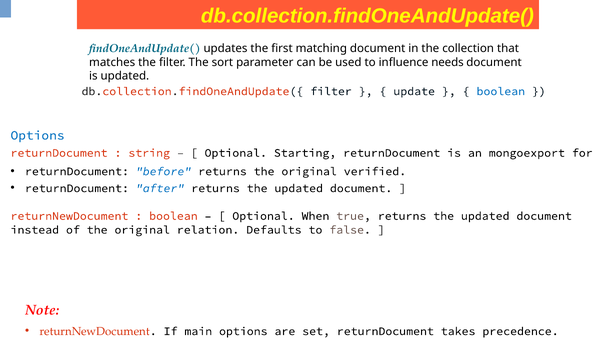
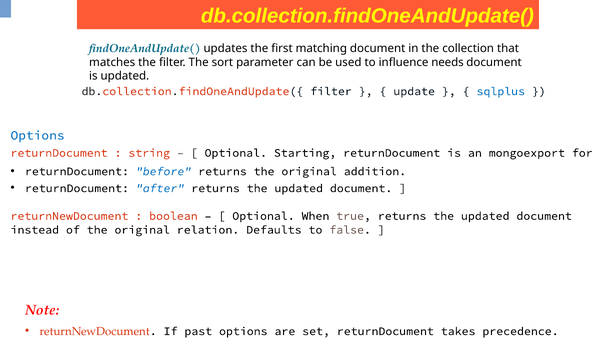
boolean: boolean -> sqlplus (501, 91)
verified: verified -> addition (375, 172)
main: main -> past (198, 332)
